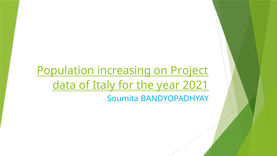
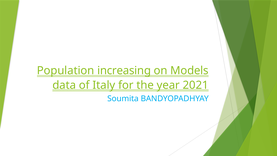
Project: Project -> Models (189, 71)
